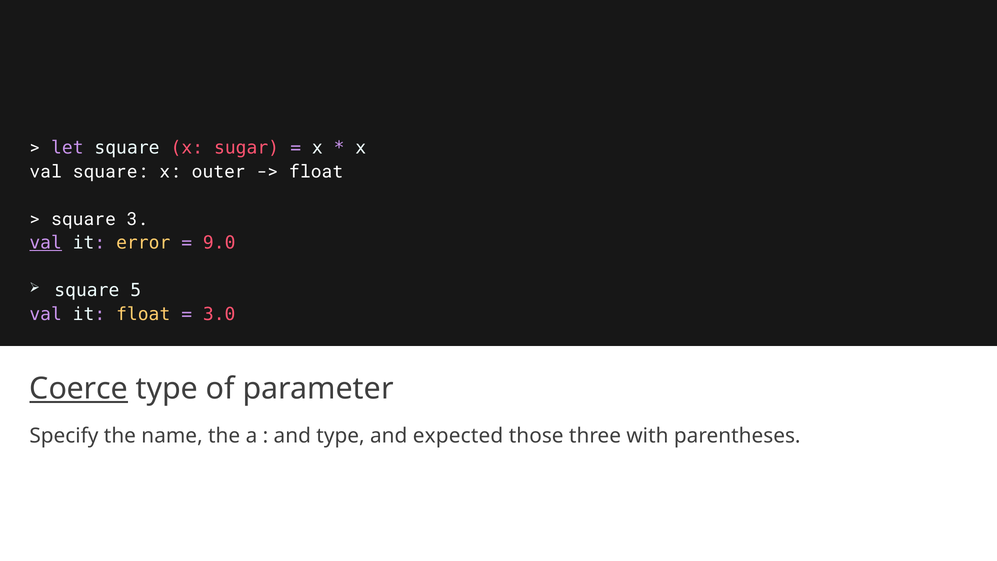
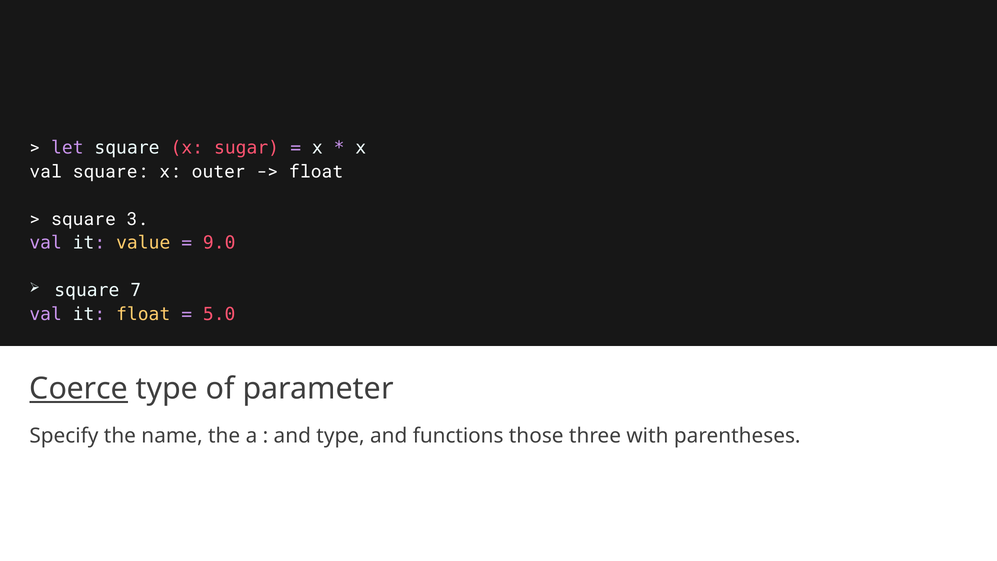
val underline: present -> none (46, 243)
error: error -> value (143, 243)
5: 5 -> 7 (136, 290)
3.0: 3.0 -> 5.0 (219, 314)
expected: expected -> functions (458, 436)
